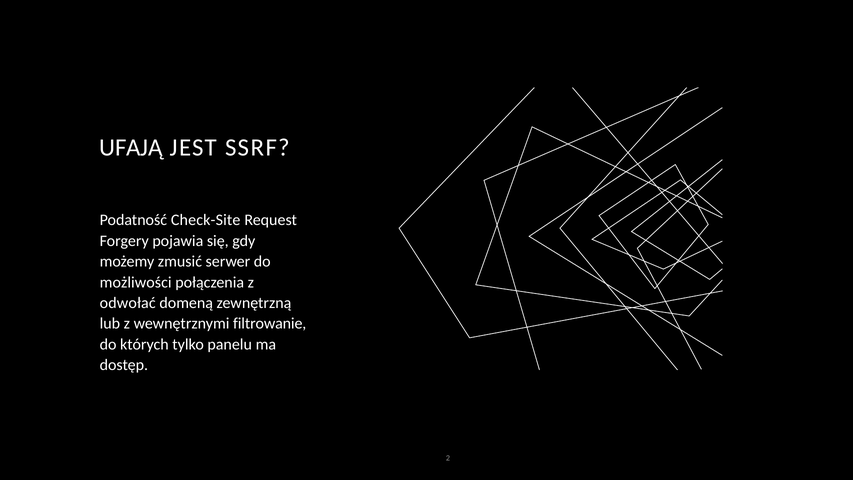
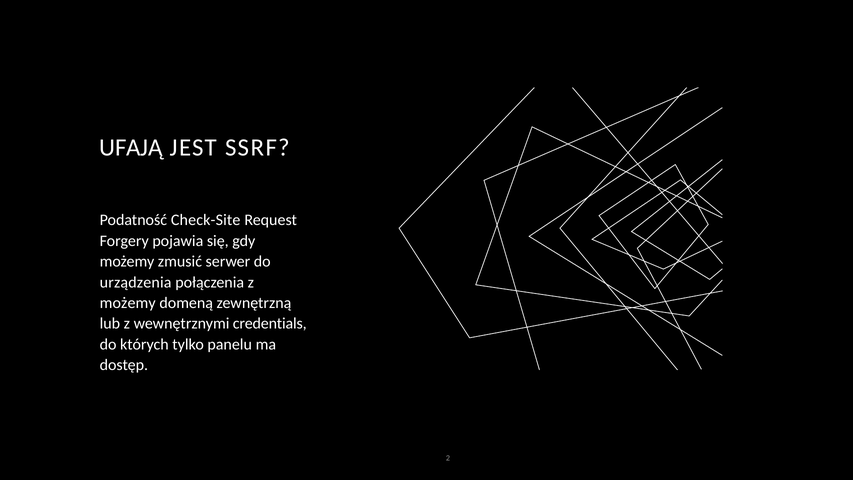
możliwości: możliwości -> urządzenia (136, 282)
odwołać: odwołać -> możemy (128, 303)
filtrowanie: filtrowanie -> credentials (270, 324)
